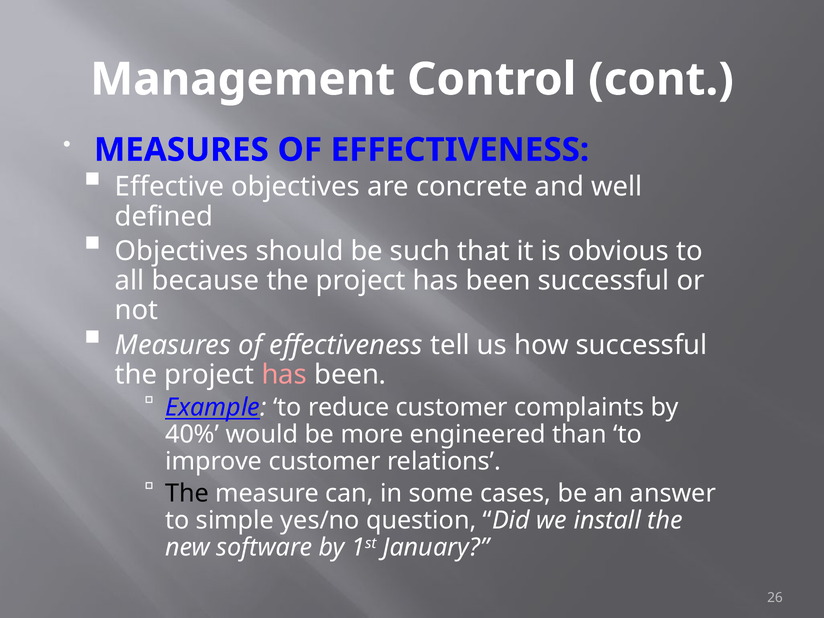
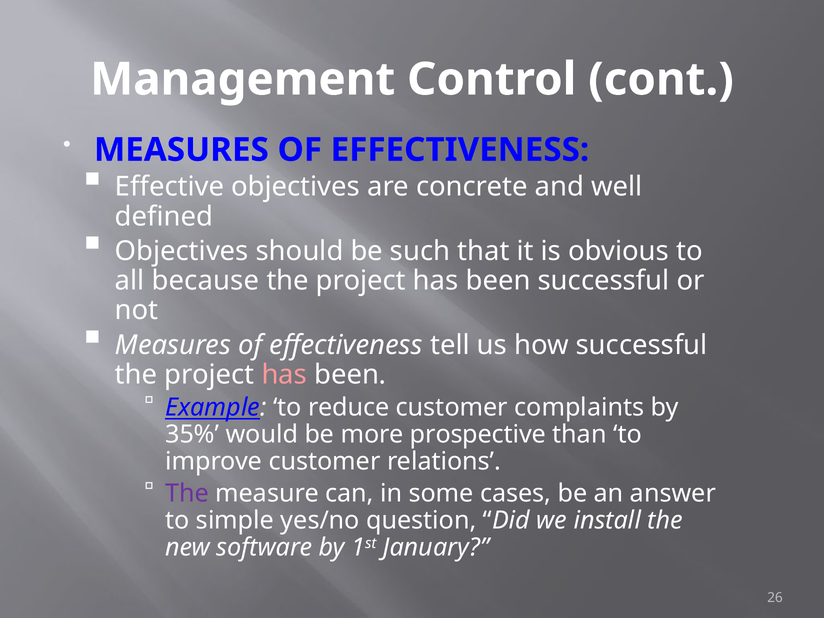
40%: 40% -> 35% (192, 434)
engineered: engineered -> prospective (478, 434)
The colour: black -> purple (187, 493)
